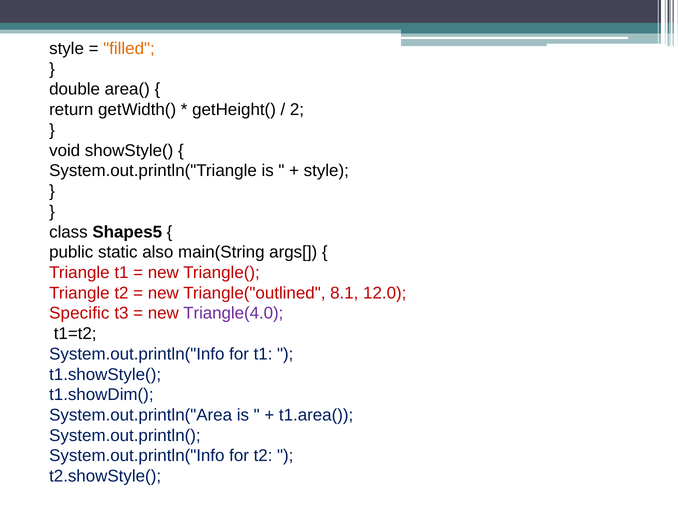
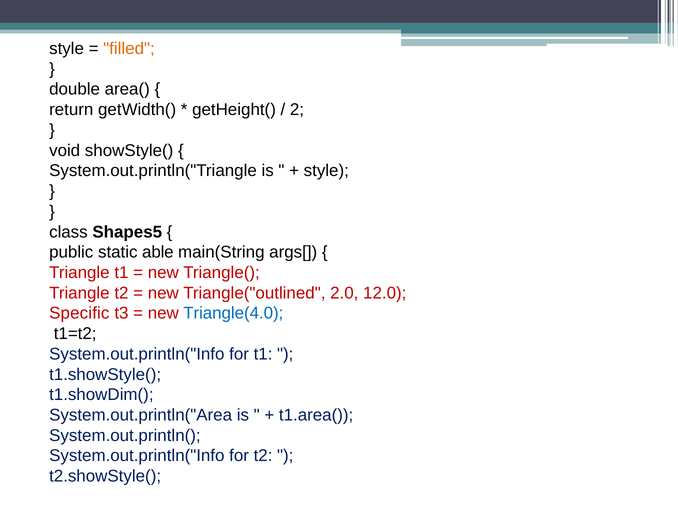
also: also -> able (158, 252)
8.1: 8.1 -> 2.0 (344, 293)
Triangle(4.0 colour: purple -> blue (233, 313)
